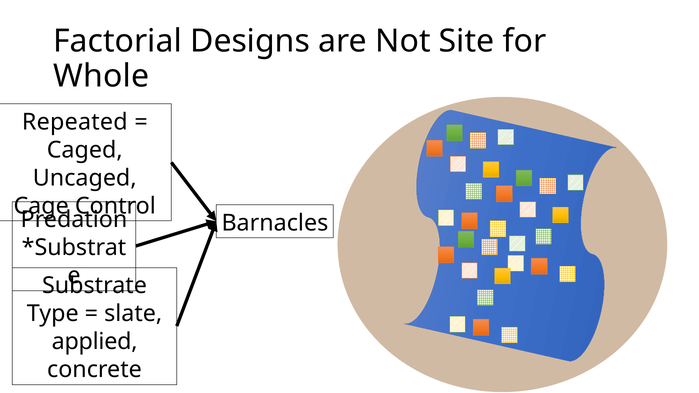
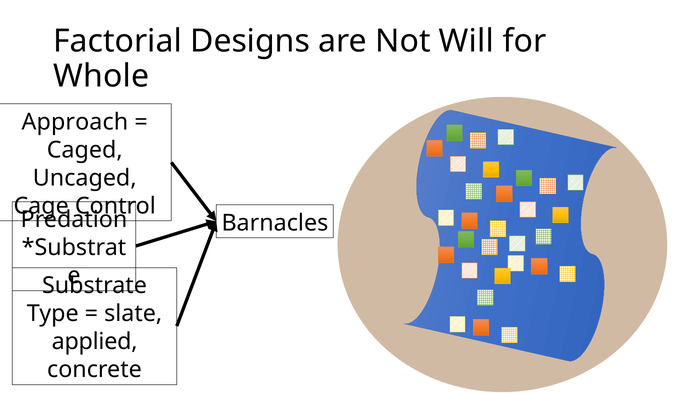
Site: Site -> Will (467, 41)
Repeated: Repeated -> Approach (75, 122)
